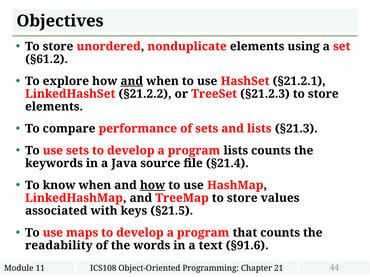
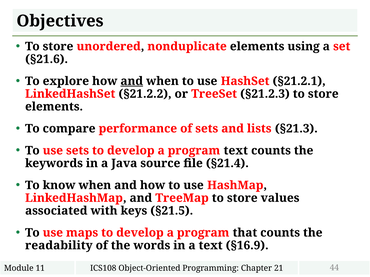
§61.2: §61.2 -> §21.6 (47, 59)
program lists: lists -> text (236, 151)
how underline: present -> none (153, 186)
§91.6: §91.6 -> §16.9 (247, 246)
